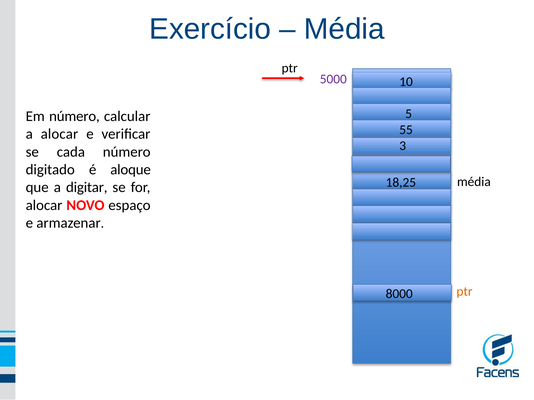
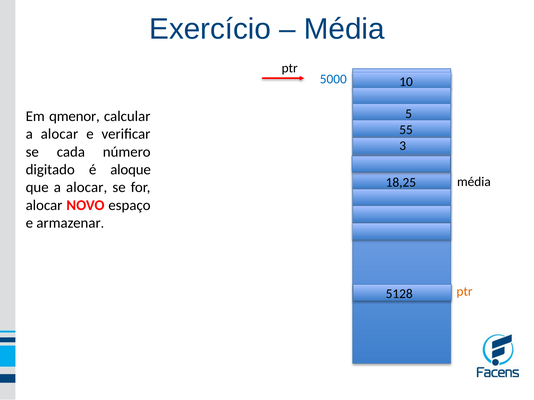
5000 colour: purple -> blue (333, 79)
Em número: número -> qmenor (74, 116)
que a digitar: digitar -> alocar (87, 188)
8000: 8000 -> 5128 (399, 294)
